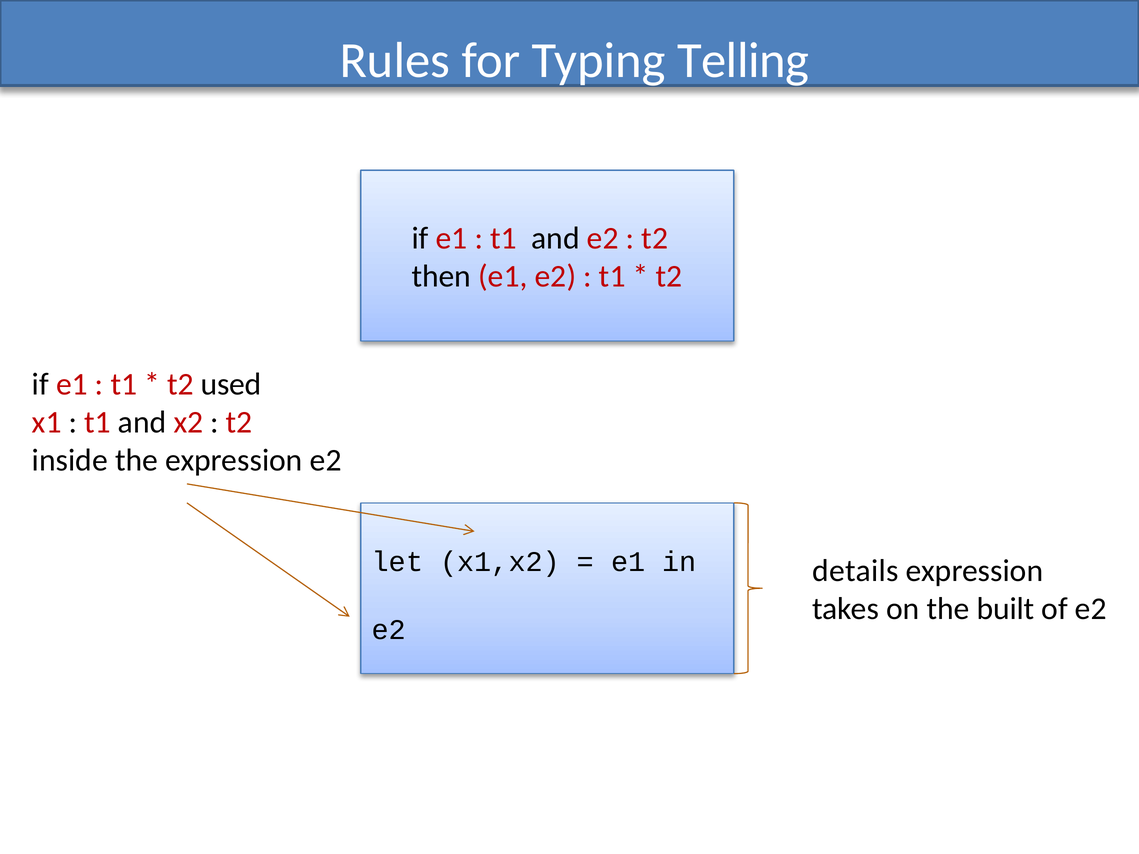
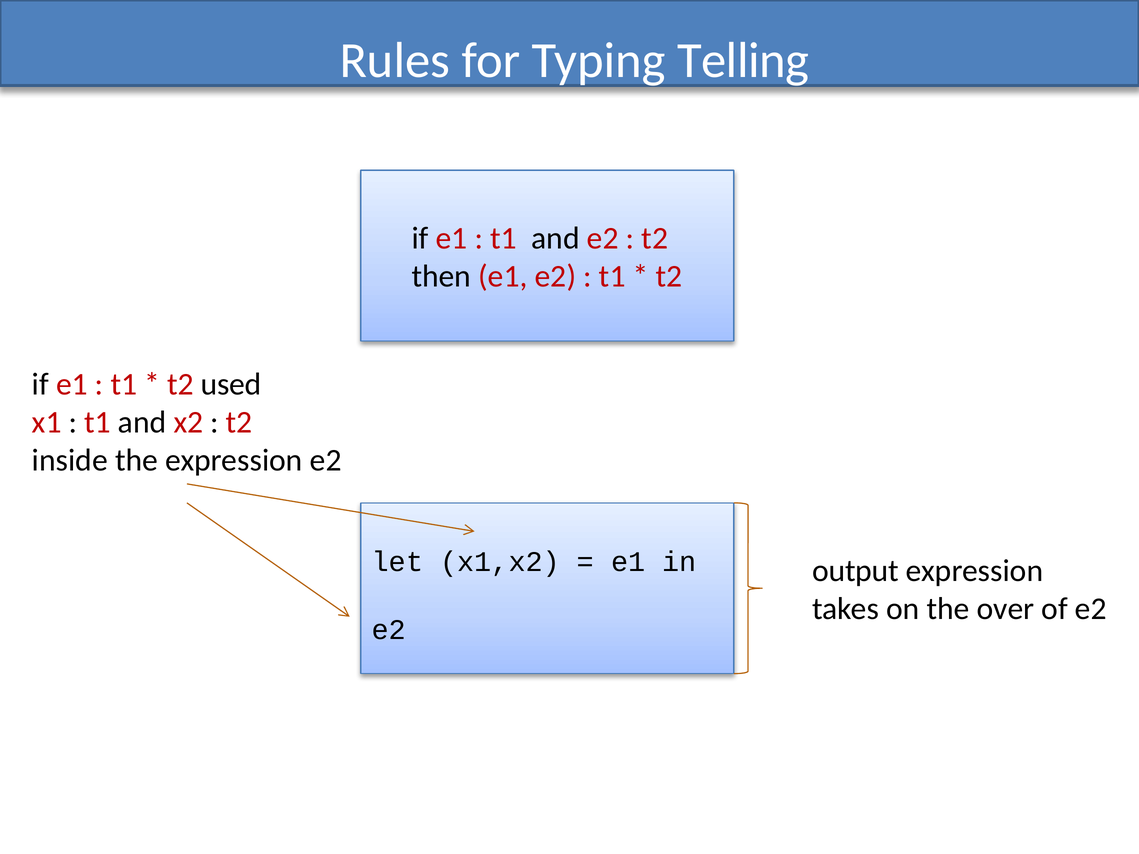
details: details -> output (856, 571)
built: built -> over (1006, 609)
